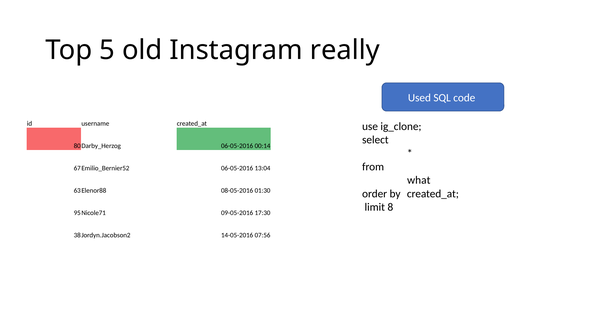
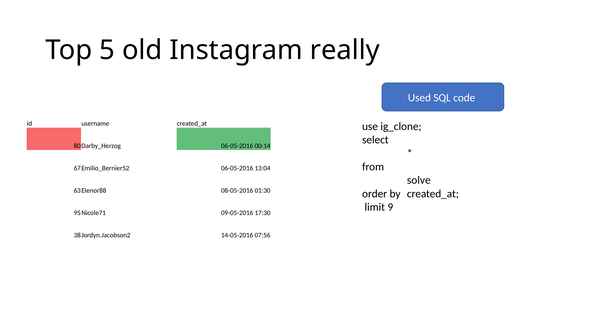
what: what -> solve (419, 180)
8: 8 -> 9 (390, 207)
